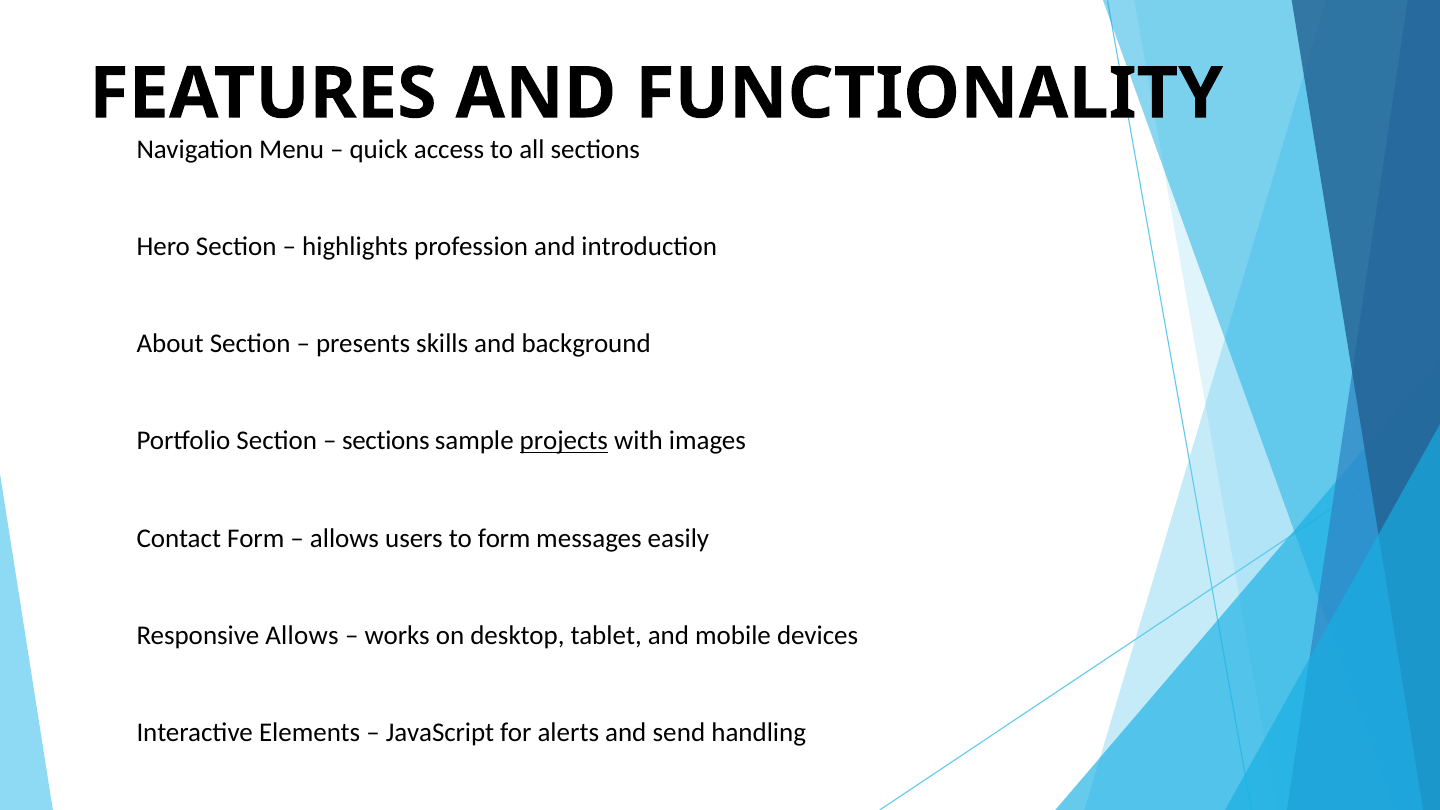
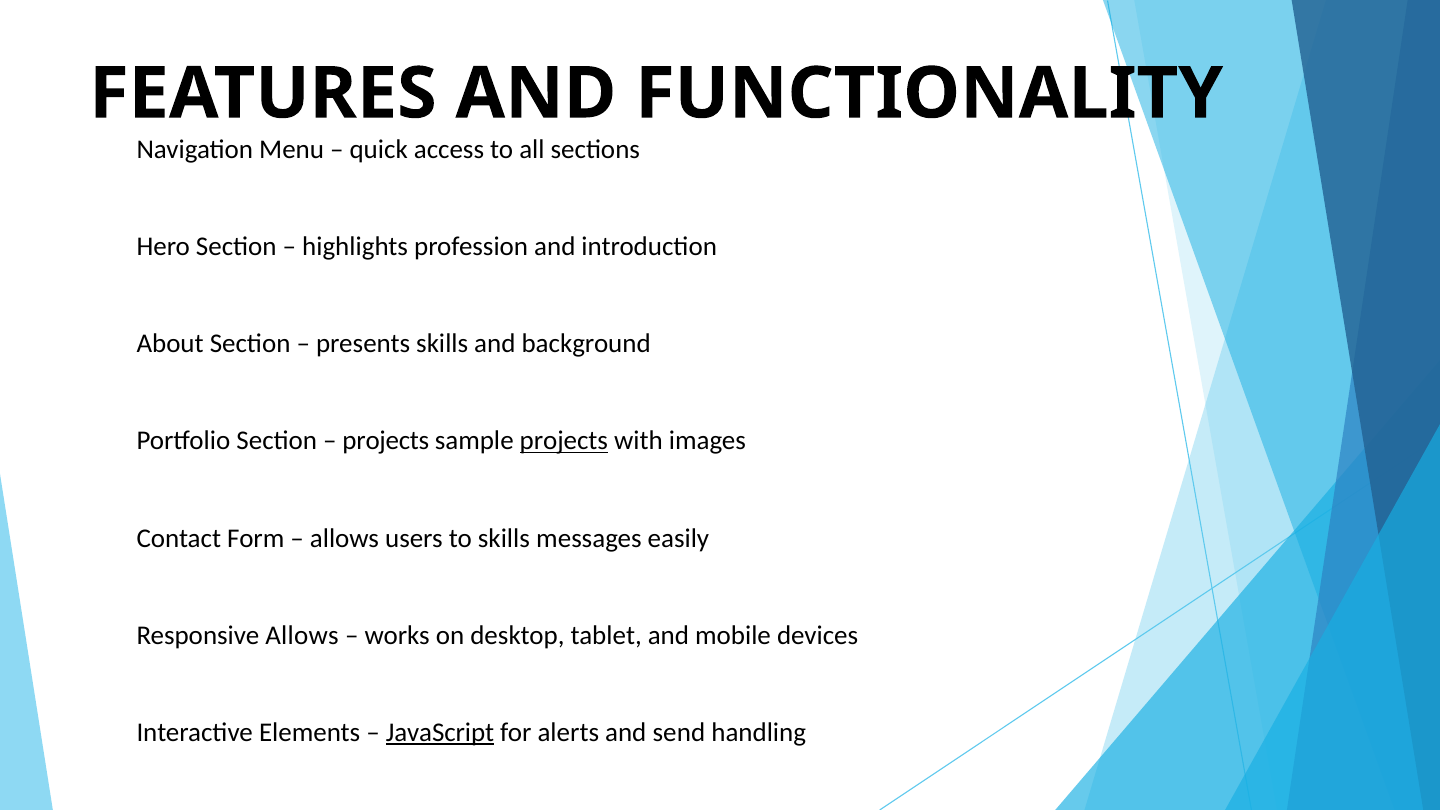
sections: sections -> projects (386, 441)
to form: form -> skills (504, 538)
JavaScript underline: none -> present (440, 733)
